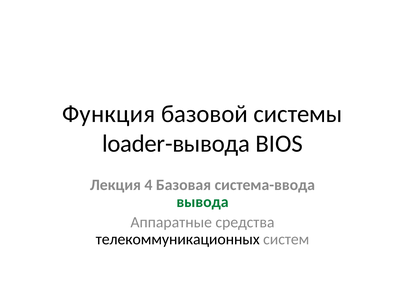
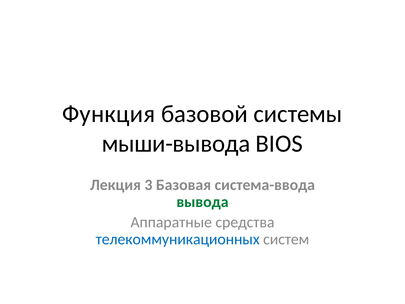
loader-вывода: loader-вывода -> мыши-вывода (176, 144)
4: 4 -> 3 (148, 185)
телекоммуникационных colour: black -> blue (178, 239)
